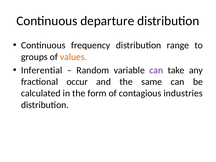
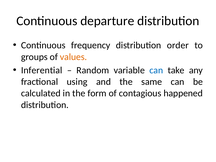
range: range -> order (178, 45)
can colour: purple -> blue (156, 70)
occur: occur -> using (77, 82)
industries: industries -> happened (183, 93)
